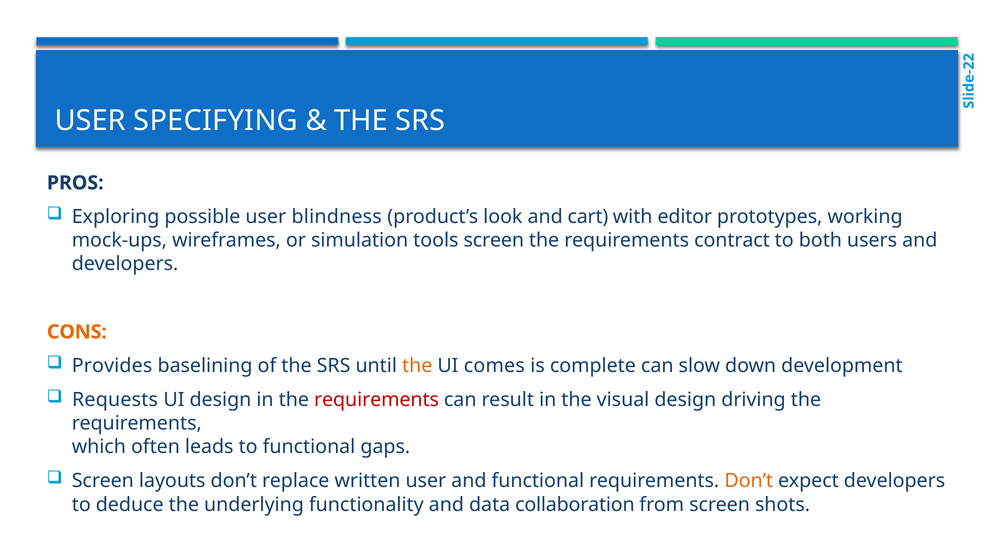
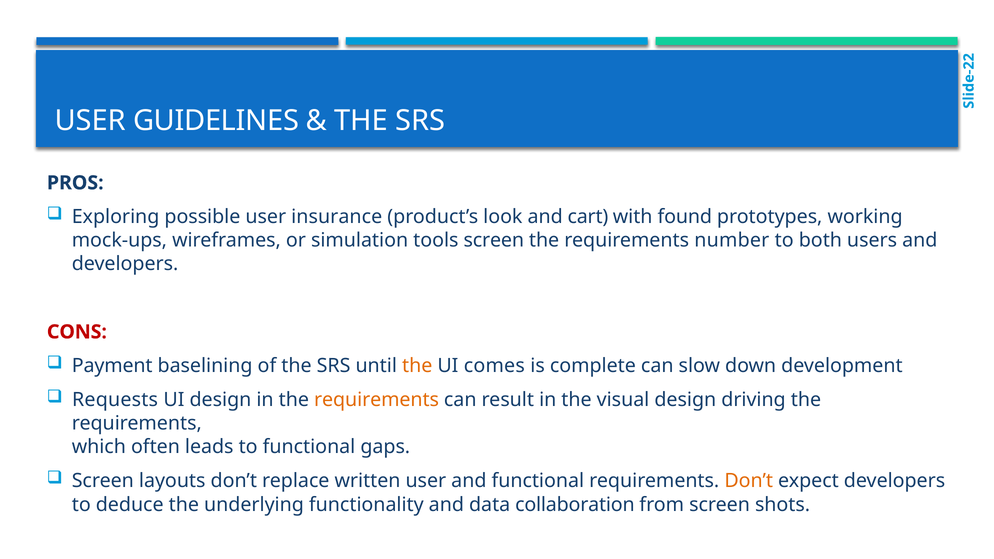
SPECIFYING: SPECIFYING -> GUIDELINES (216, 121)
blindness: blindness -> insurance (337, 217)
editor: editor -> found (685, 217)
contract: contract -> number (732, 240)
CONS colour: orange -> red (77, 332)
Provides: Provides -> Payment (112, 366)
requirements colour: red -> orange (377, 400)
